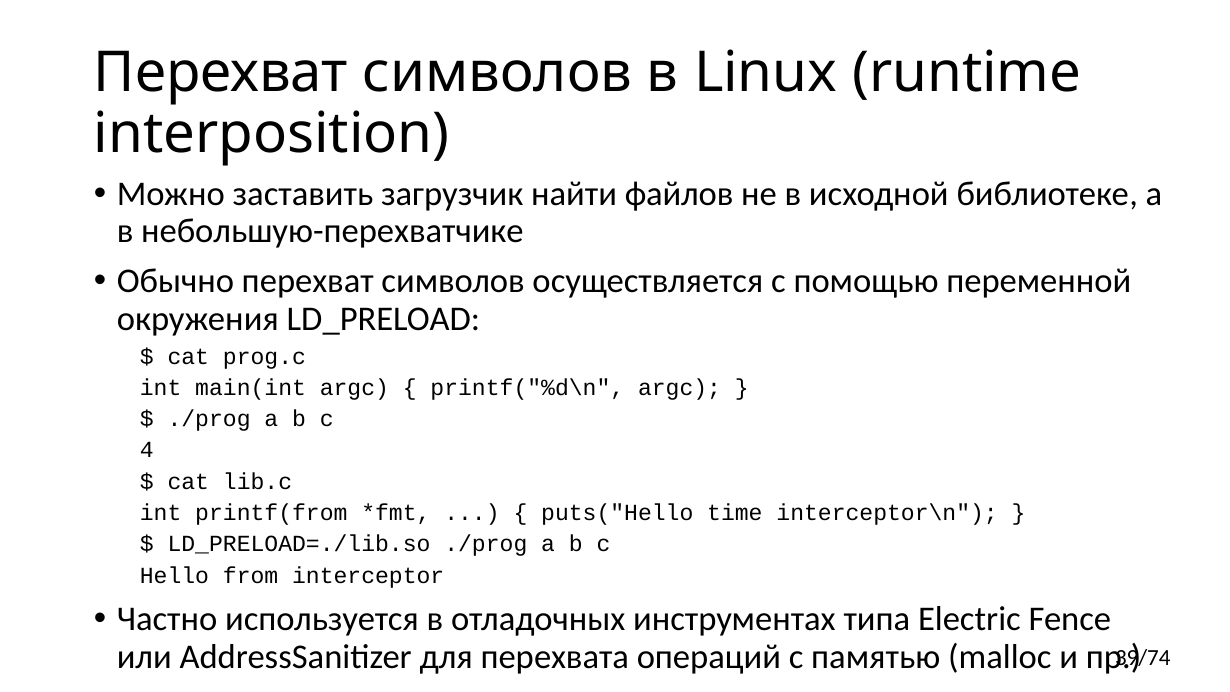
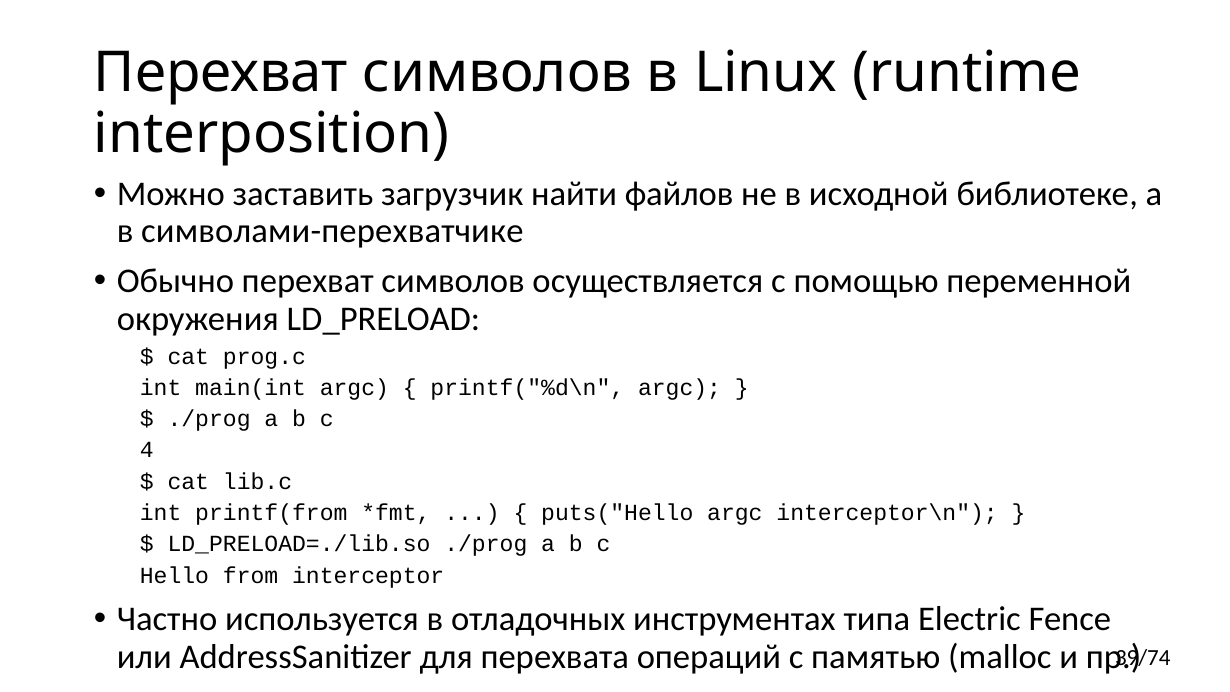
небольшую-перехватчике: небольшую-перехватчике -> символами-перехватчике (332, 231)
puts("Hello time: time -> argc (735, 513)
